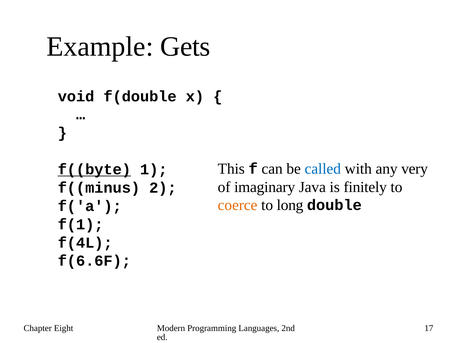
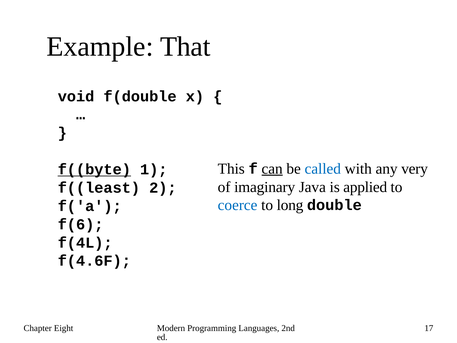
Gets: Gets -> That (185, 47)
can underline: none -> present (272, 169)
finitely: finitely -> applied (365, 187)
f((minus: f((minus -> f((least (99, 188)
coerce colour: orange -> blue (238, 205)
f(1: f(1 -> f(6 (81, 224)
f(6.6F: f(6.6F -> f(4.6F (94, 261)
